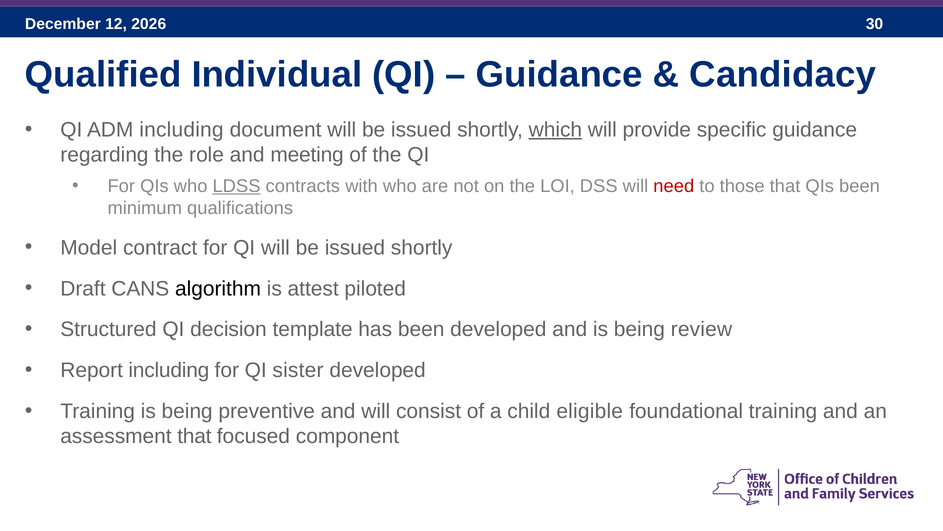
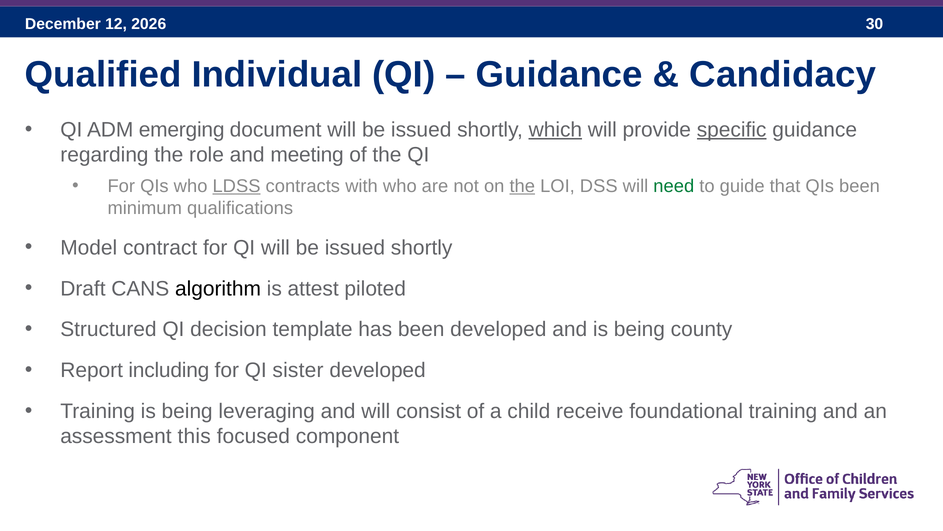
ADM including: including -> emerging (182, 130)
specific underline: none -> present (732, 130)
the underline: none -> present (522, 186)
need colour: red -> green (674, 186)
those: those -> guide (742, 186)
review: review -> county (702, 329)
preventive: preventive -> leveraging (267, 411)
eligible: eligible -> receive (590, 411)
assessment that: that -> this (194, 436)
